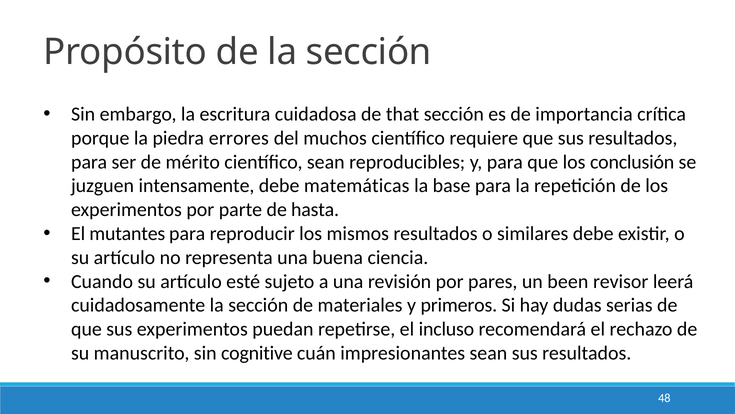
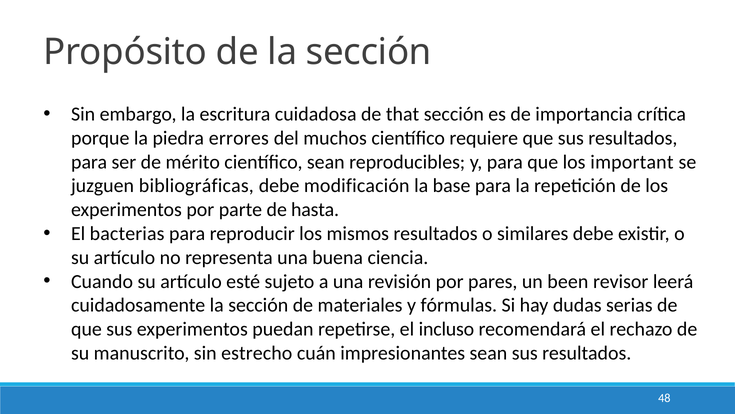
conclusión: conclusión -> important (632, 162)
intensamente: intensamente -> bibliográficas (196, 186)
matemáticas: matemáticas -> modificación (357, 186)
mutantes: mutantes -> bacterias (127, 233)
primeros: primeros -> fórmulas (459, 305)
cognitive: cognitive -> estrecho (257, 353)
